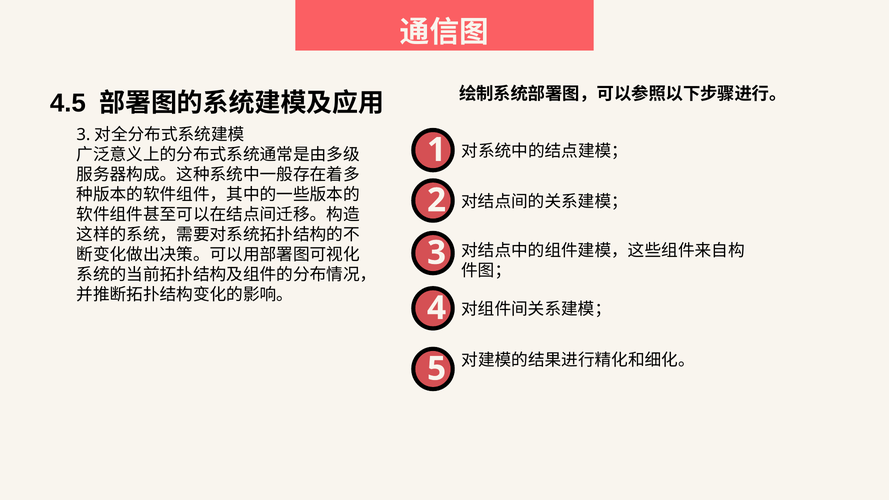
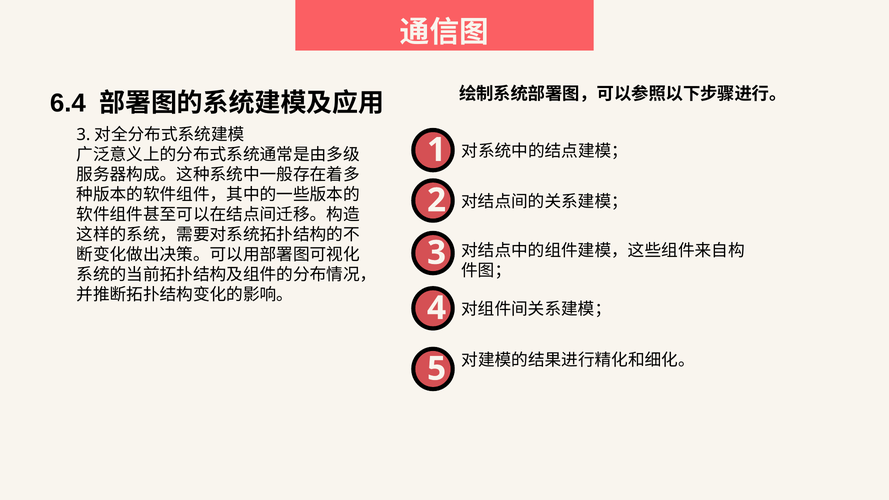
4.5: 4.5 -> 6.4 (68, 103)
